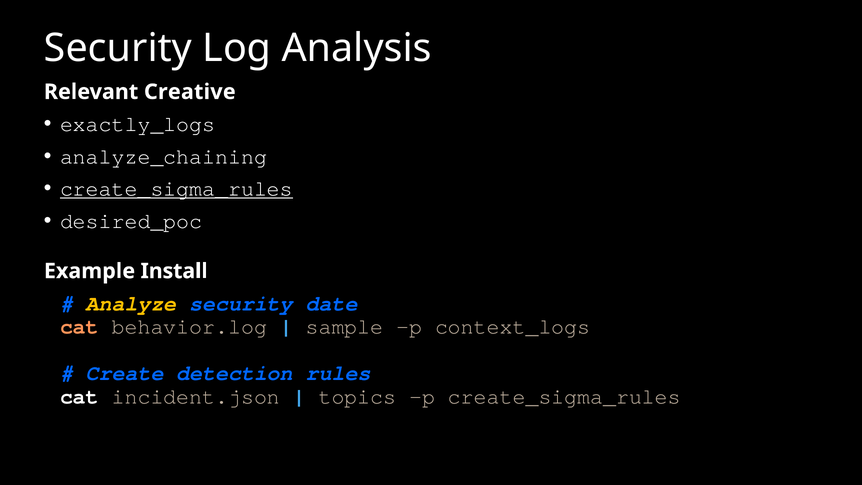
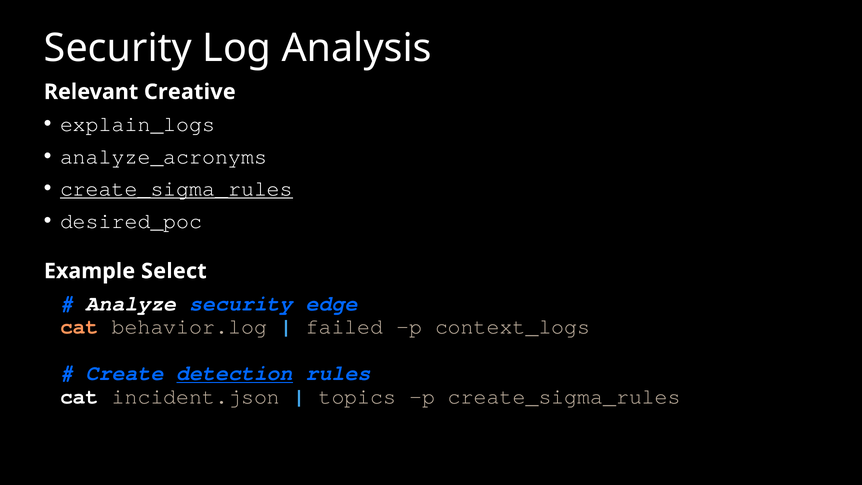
exactly_logs: exactly_logs -> explain_logs (138, 124)
analyze_chaining: analyze_chaining -> analyze_acronyms (163, 156)
Install: Install -> Select (174, 271)
Analyze colour: yellow -> white (131, 303)
date: date -> edge (332, 303)
sample: sample -> failed (344, 327)
detection underline: none -> present (235, 373)
